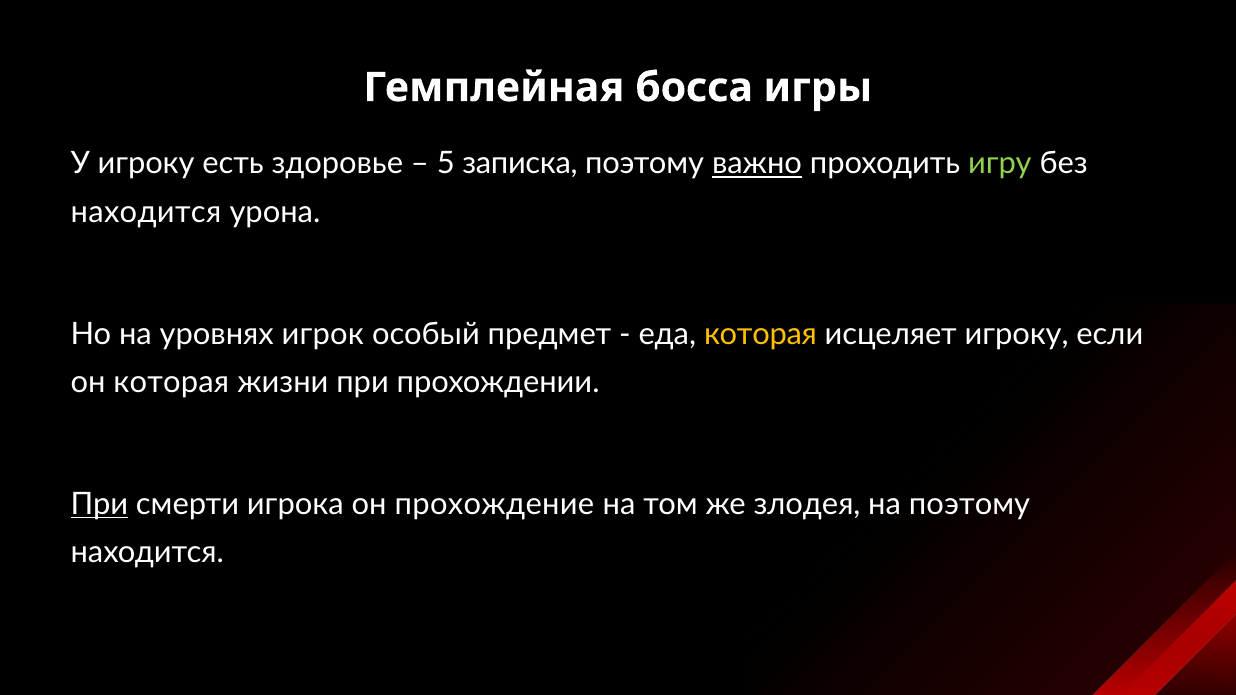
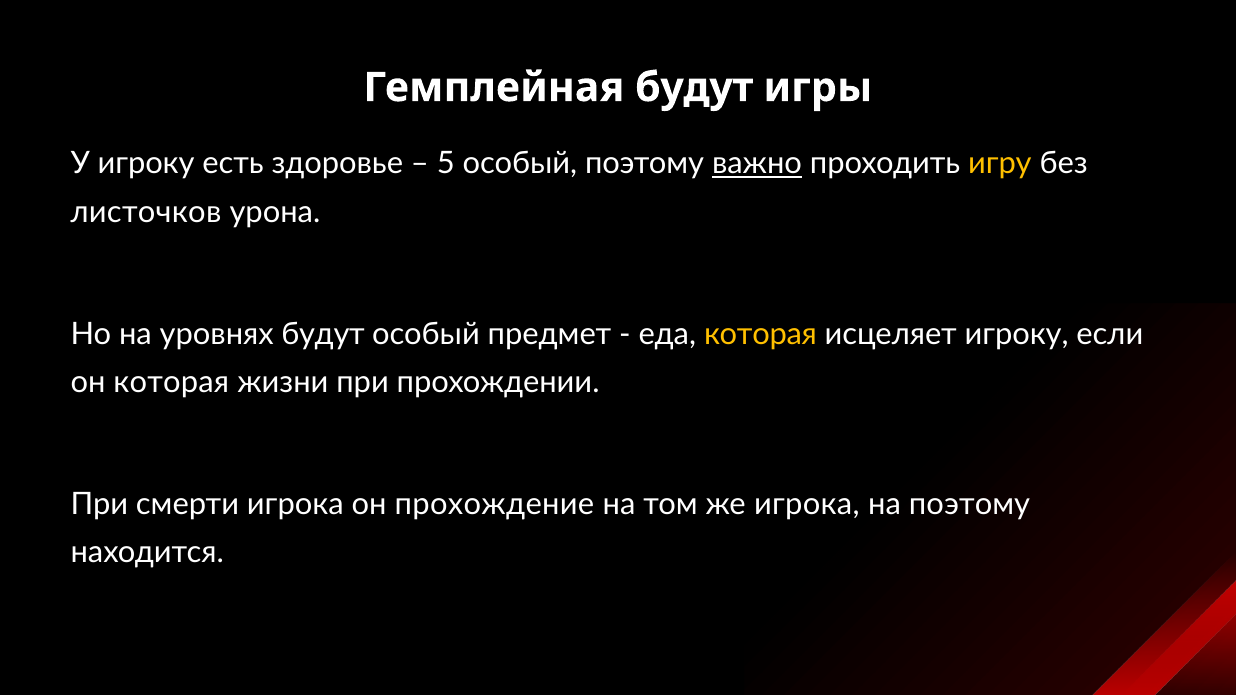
Гемплейная босса: босса -> будут (694, 88)
5 записка: записка -> особый (520, 164)
игру colour: light green -> yellow (1000, 164)
находится: находится -> листочков (146, 212)
уровнях игрок: игрок -> будут (323, 334)
При underline: present -> none (99, 504)
же злодея: злодея -> игрока (807, 504)
